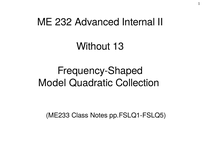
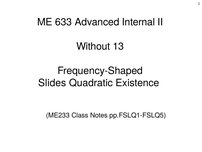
232: 232 -> 633 (64, 22)
Model: Model -> Slides (52, 83)
Collection: Collection -> Existence (137, 83)
